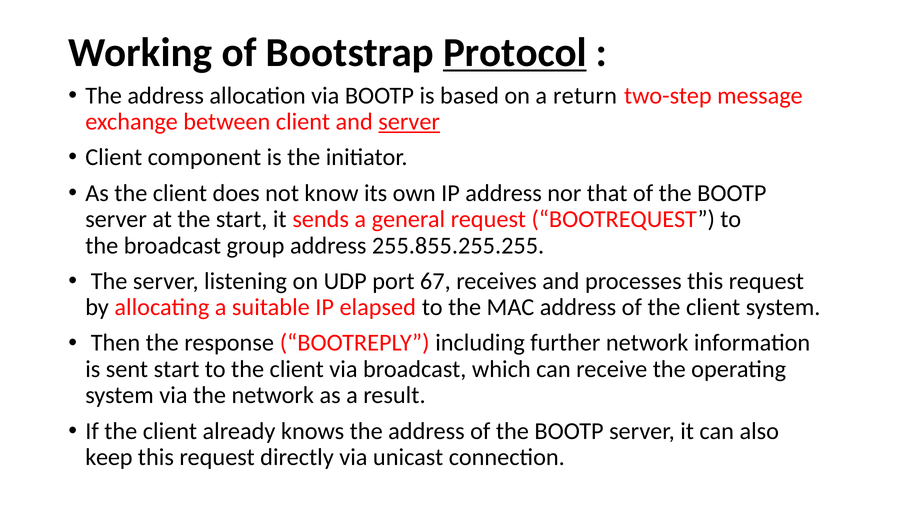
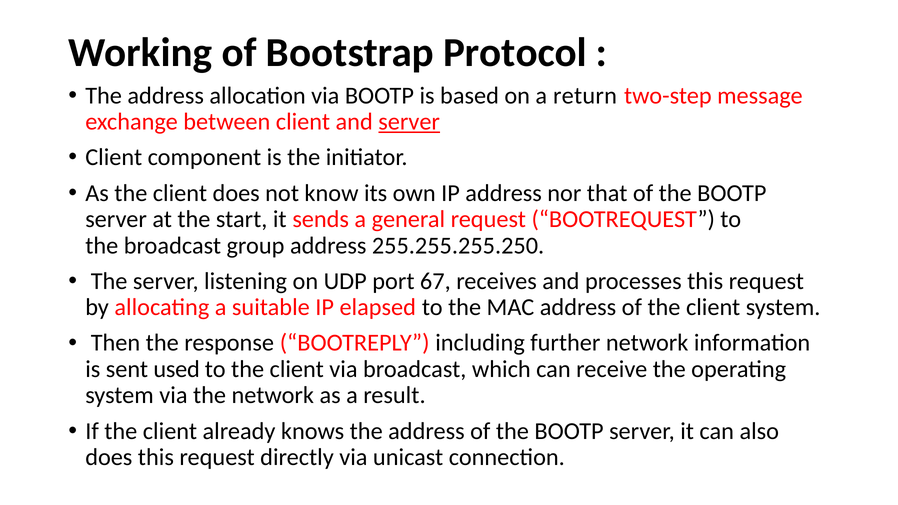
Protocol underline: present -> none (515, 53)
255.855.255.255: 255.855.255.255 -> 255.255.255.250 (458, 246)
sent start: start -> used (177, 369)
keep: keep -> does (109, 457)
